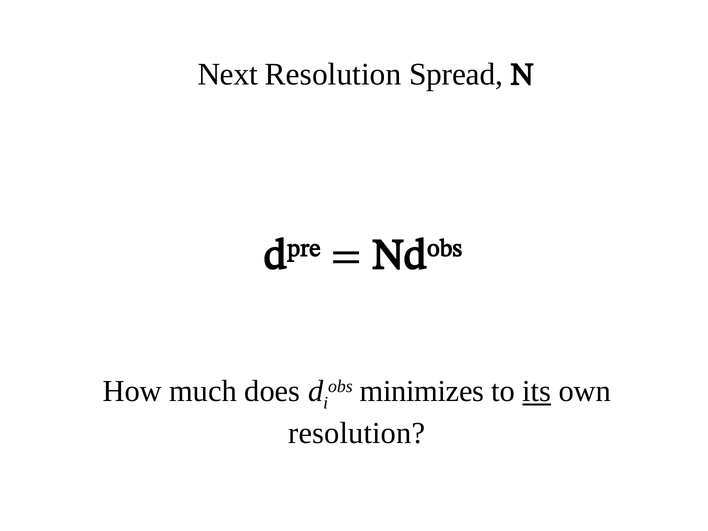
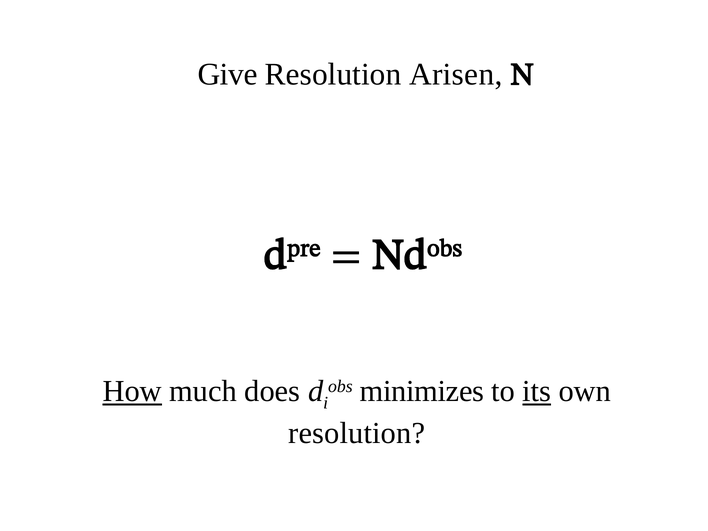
Next: Next -> Give (228, 74)
Spread: Spread -> Arisen (456, 74)
How underline: none -> present (132, 391)
